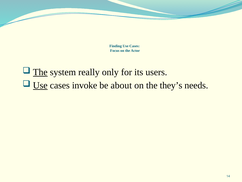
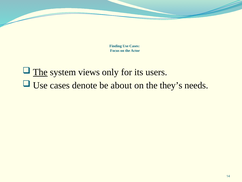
really: really -> views (89, 72)
Use underline: present -> none (40, 85)
invoke: invoke -> denote (85, 85)
